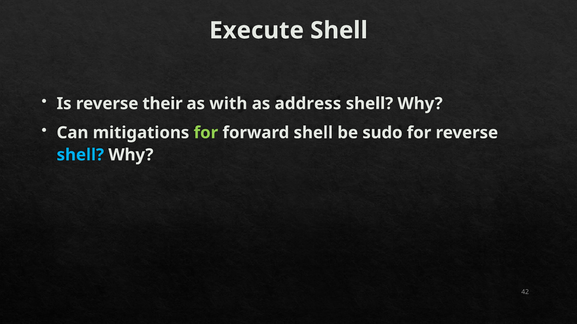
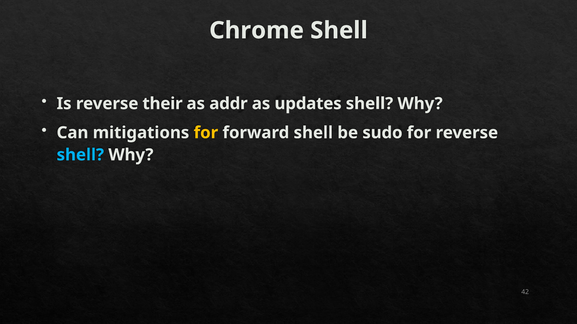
Execute: Execute -> Chrome (257, 31)
with: with -> addr (228, 104)
address: address -> updates (308, 104)
for colour: light green -> yellow (206, 133)
